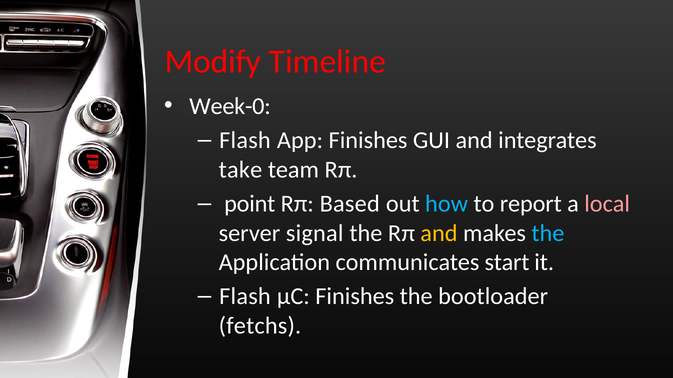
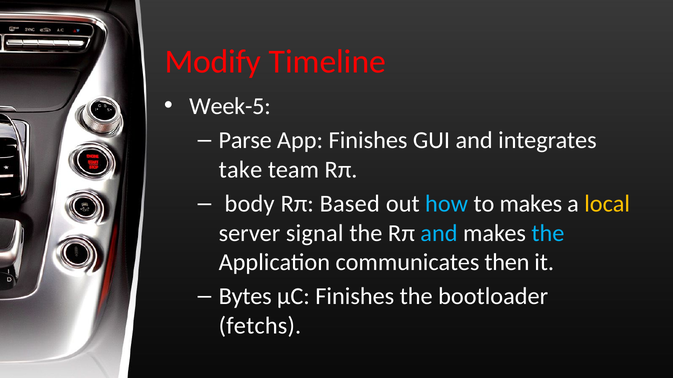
Week-0: Week-0 -> Week-5 (230, 106)
Flash: Flash -> Parse (245, 141)
point: point -> body (250, 204)
to report: report -> makes (531, 204)
local colour: pink -> yellow (607, 204)
and colour: yellow -> light blue (439, 233)
start: start -> then (507, 263)
Flash: Flash -> Bytes (245, 297)
